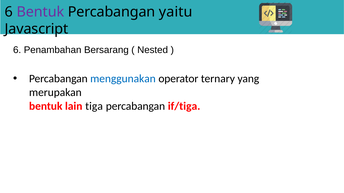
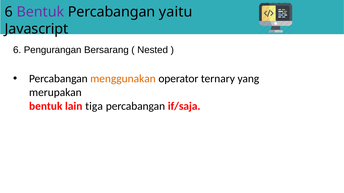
Penambahan: Penambahan -> Pengurangan (53, 50)
menggunakan colour: blue -> orange (123, 79)
if/tiga: if/tiga -> if/saja (184, 106)
